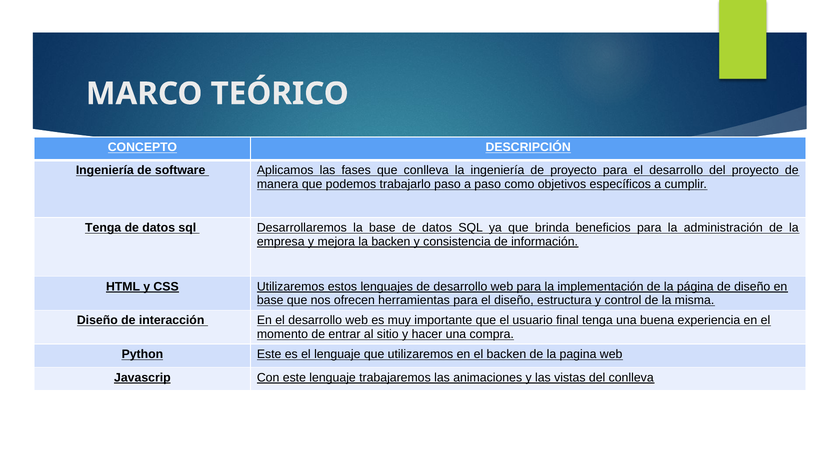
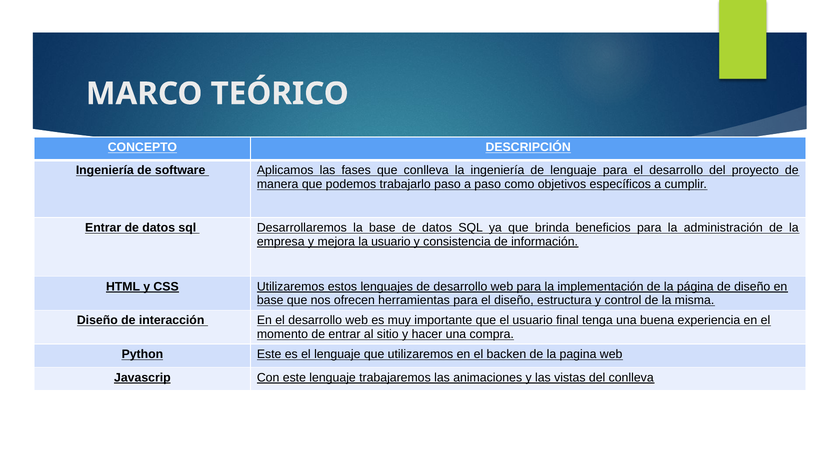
de proyecto: proyecto -> lenguaje (573, 170)
Tenga: Tenga -> Entrar (103, 228)
la backen: backen -> usuario (391, 241)
